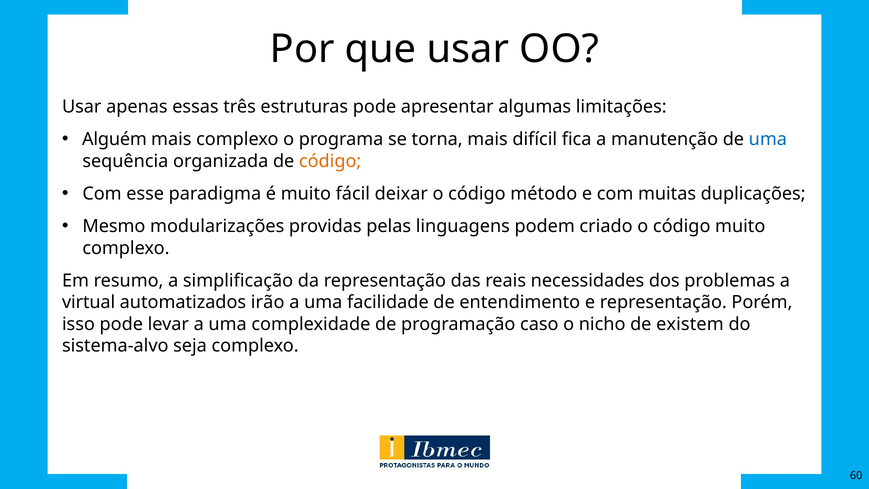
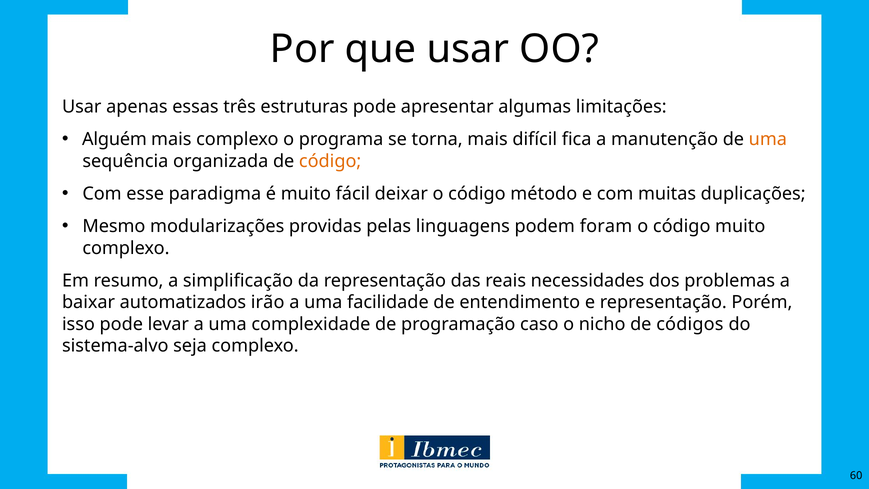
uma colour: blue -> orange (768, 139)
criado: criado -> foram (606, 226)
virtual: virtual -> baixar (89, 302)
existem: existem -> códigos (690, 324)
